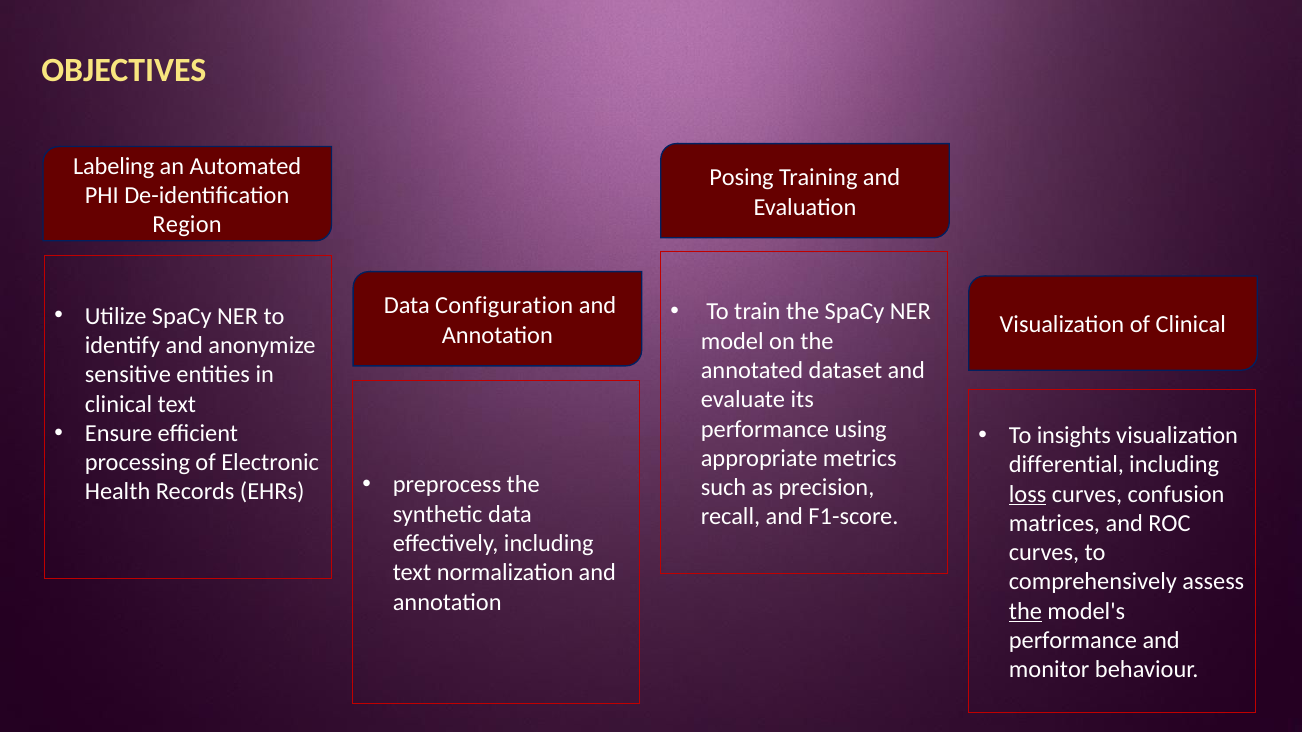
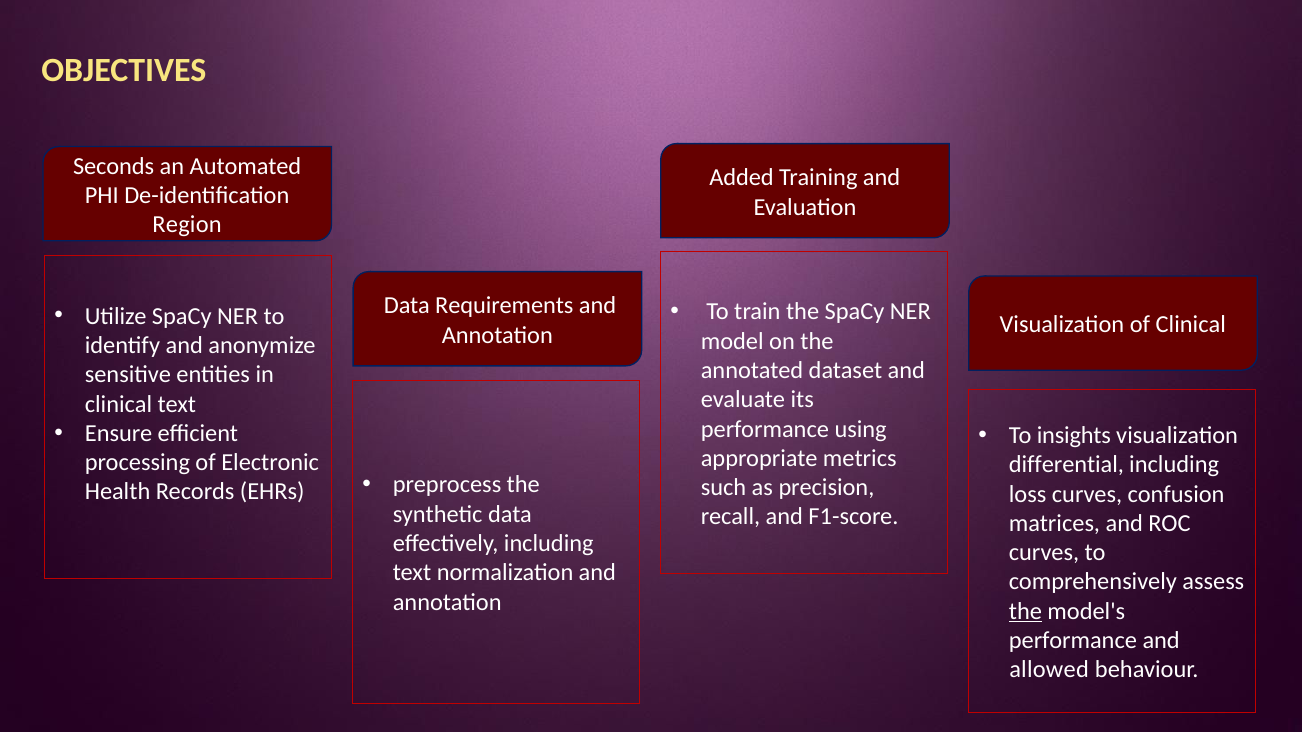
Labeling: Labeling -> Seconds (114, 166)
Posing: Posing -> Added (742, 178)
Configuration: Configuration -> Requirements (504, 306)
loss underline: present -> none (1028, 494)
monitor: monitor -> allowed (1049, 670)
